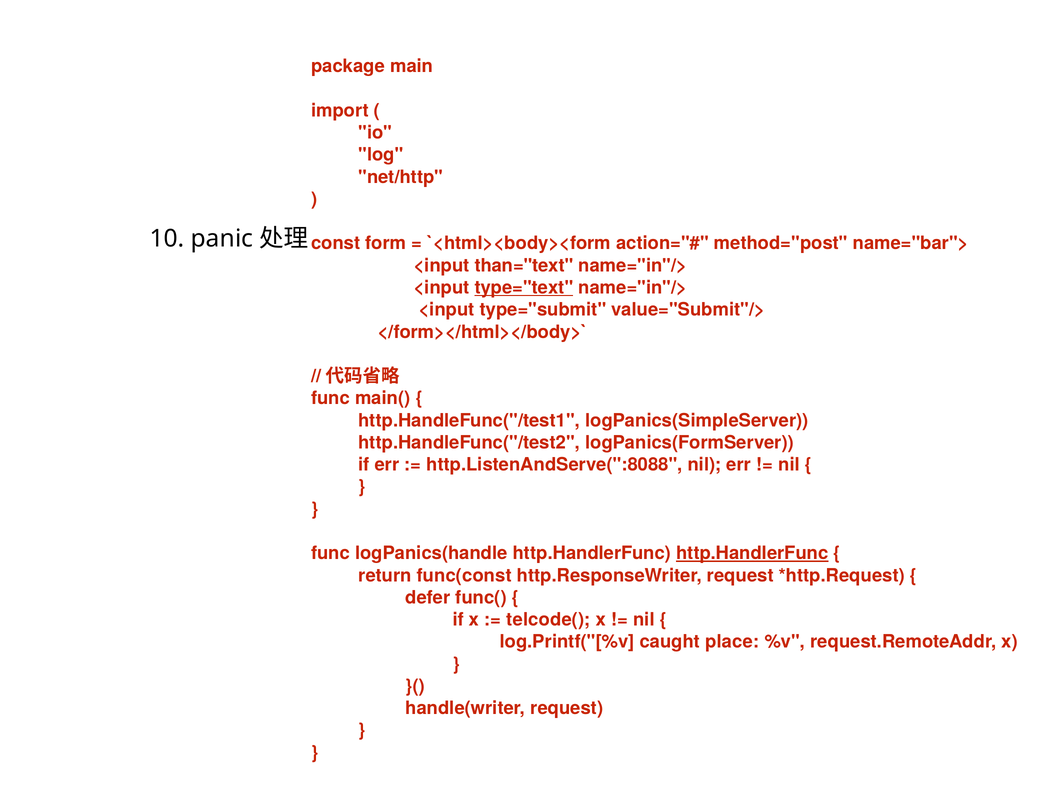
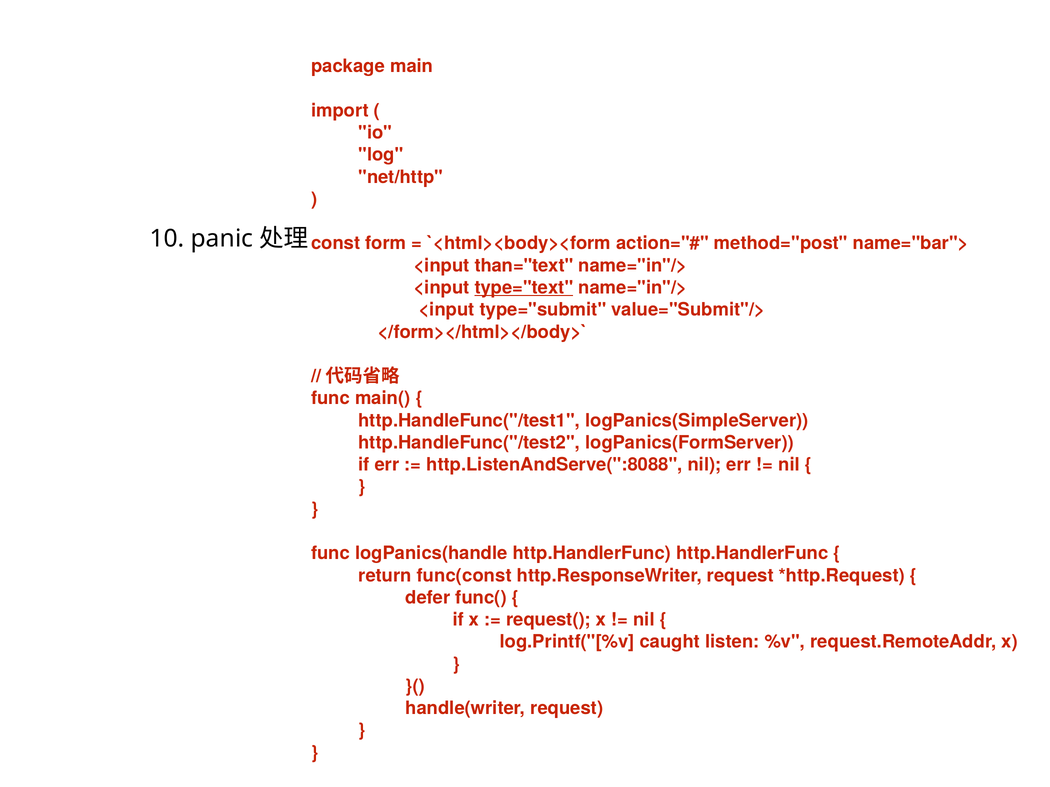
http.HandlerFunc underline: present -> none (752, 554)
telcode(: telcode( -> request( (549, 620)
place: place -> listen (732, 642)
